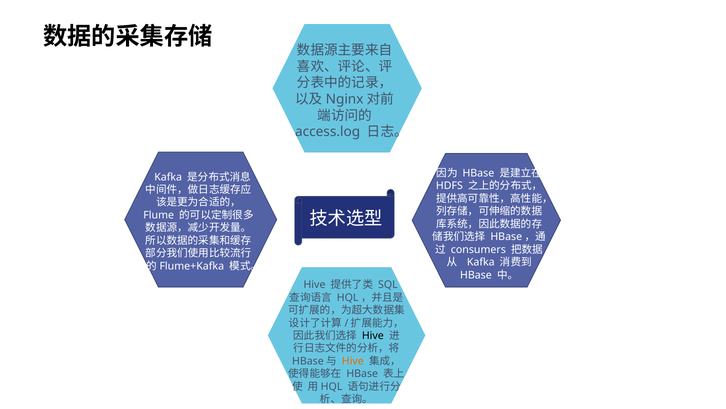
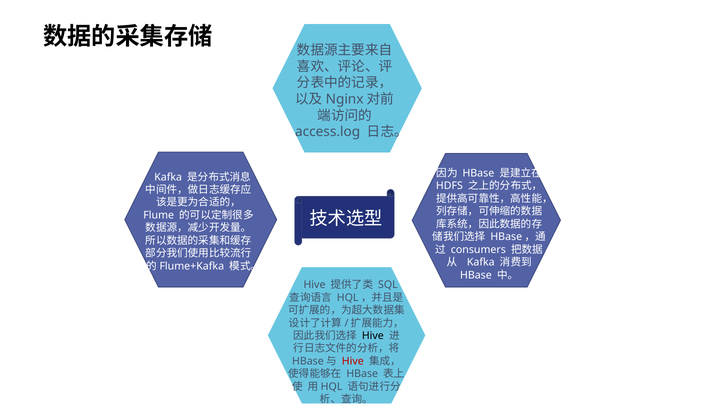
Hive colour: orange -> red (353, 361)
